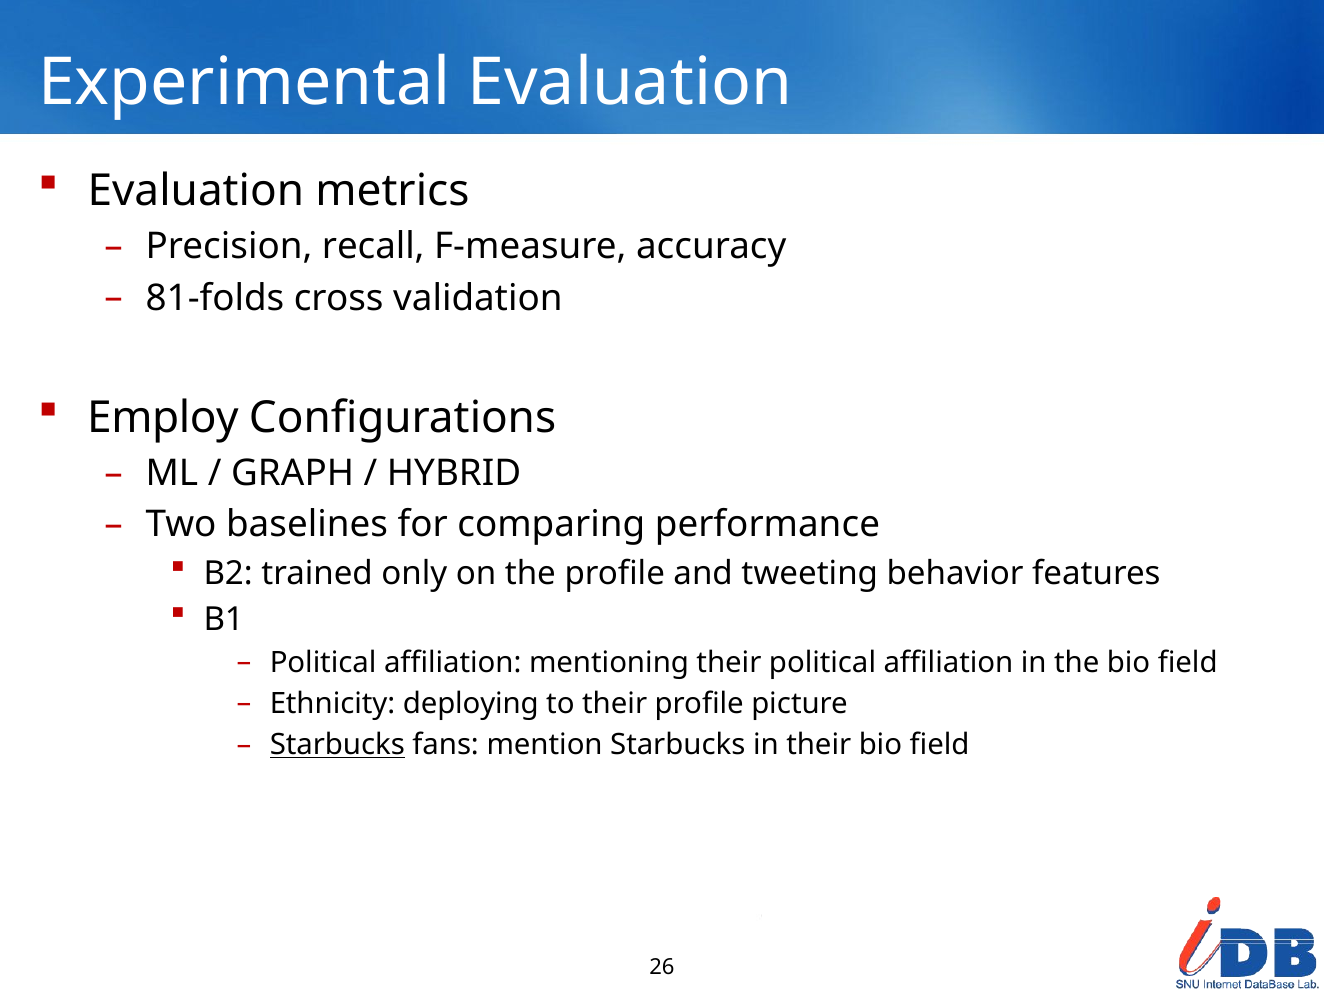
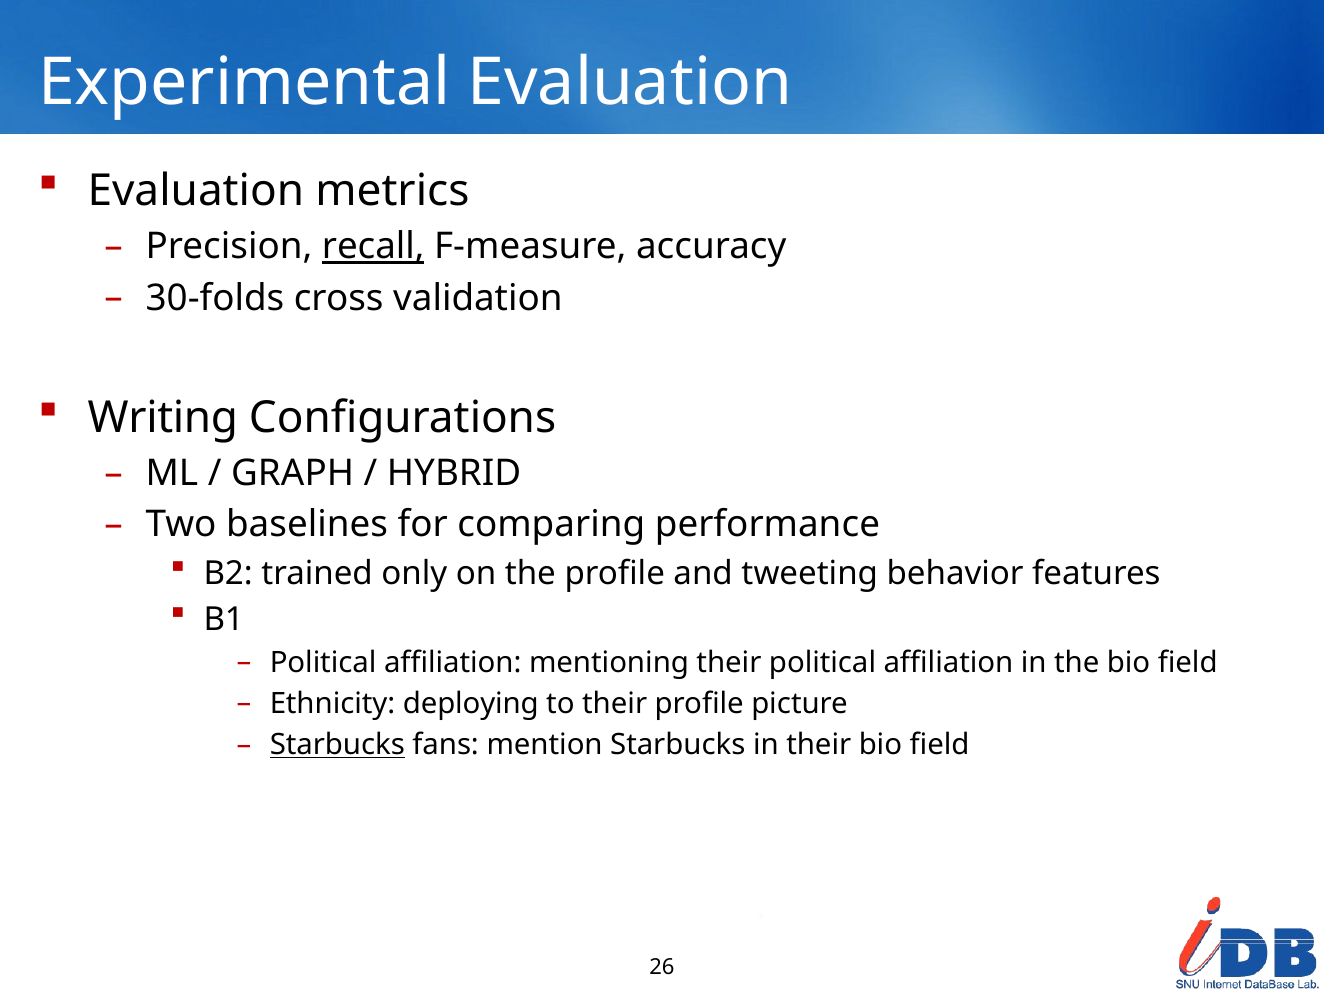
recall underline: none -> present (373, 247)
81-folds: 81-folds -> 30-folds (215, 298)
Employ: Employ -> Writing (163, 418)
